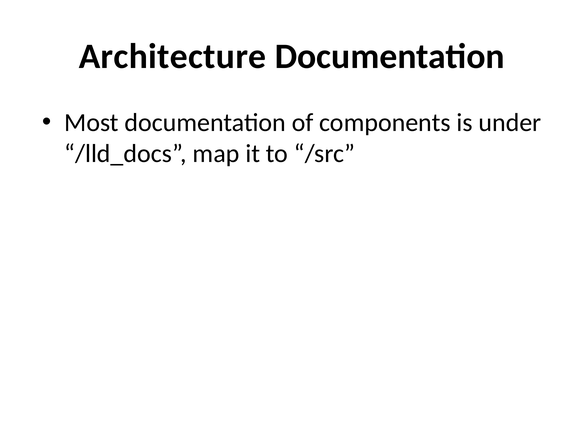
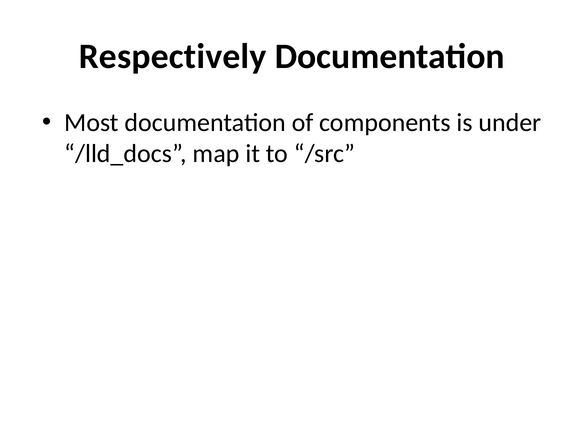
Architecture: Architecture -> Respectively (173, 57)
